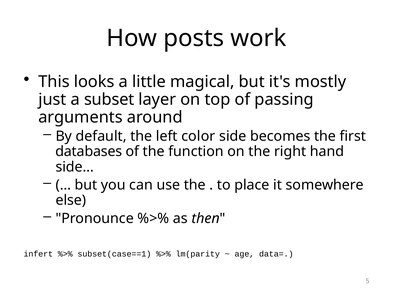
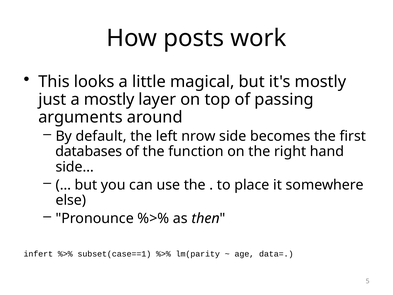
a subset: subset -> mostly (109, 99)
color: color -> nrow (198, 136)
